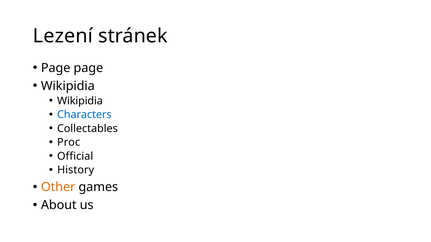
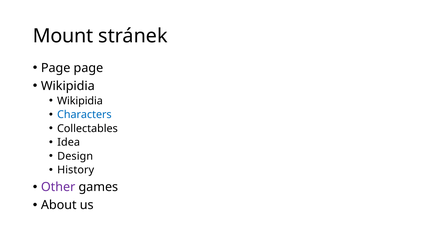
Lezení: Lezení -> Mount (63, 36)
Proc: Proc -> Idea (69, 143)
Official: Official -> Design (75, 156)
Other colour: orange -> purple (58, 187)
